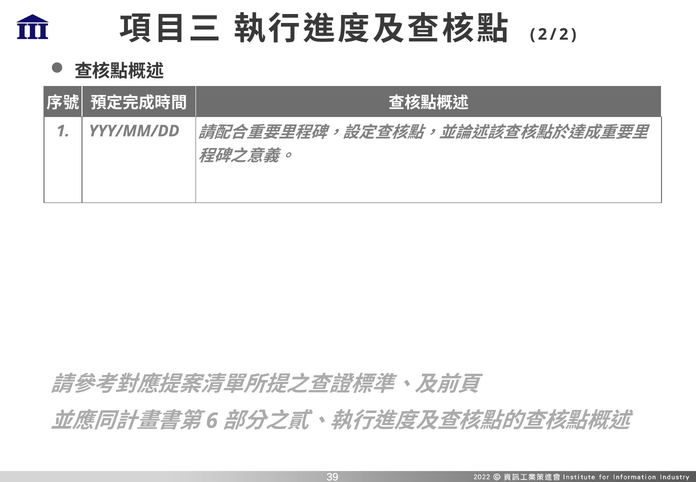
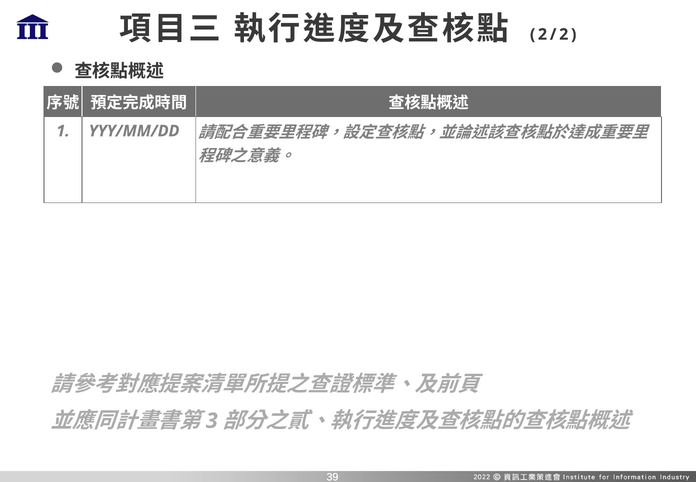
6: 6 -> 3 (212, 421)
